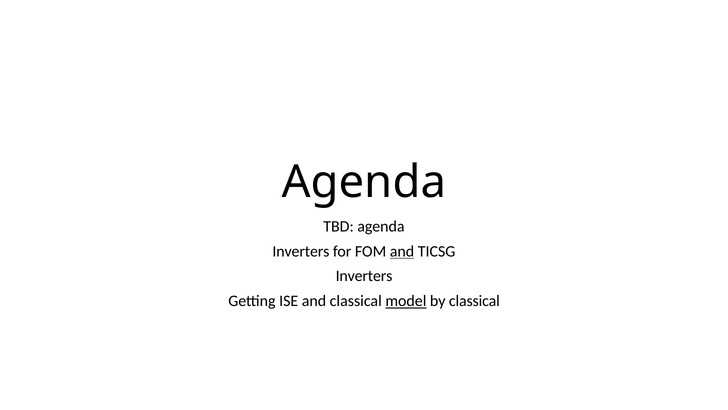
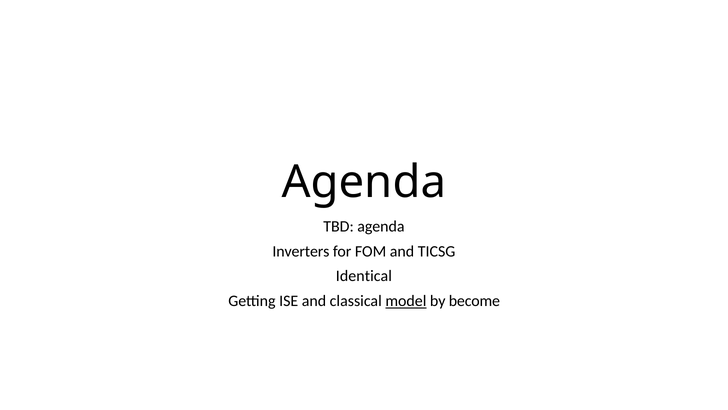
and underline: present -> none (402, 251)
Inverters: Inverters -> Identical (364, 276)
by classical: classical -> become (474, 301)
